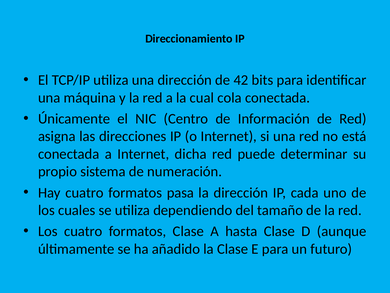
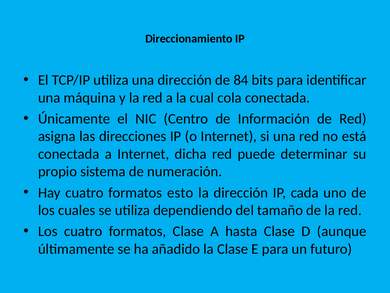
42: 42 -> 84 (241, 80)
pasa: pasa -> esto (180, 192)
